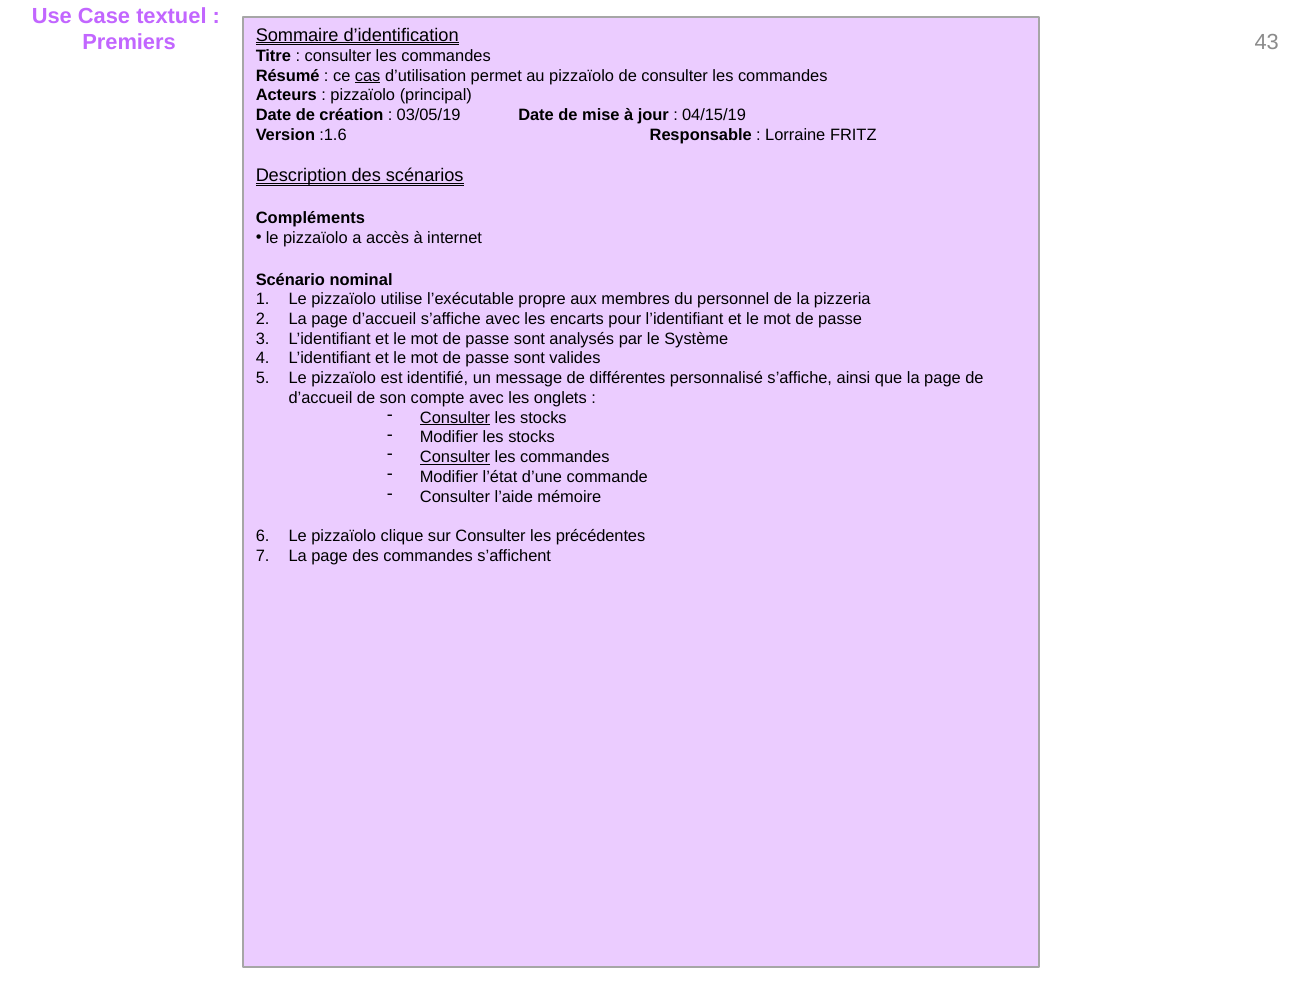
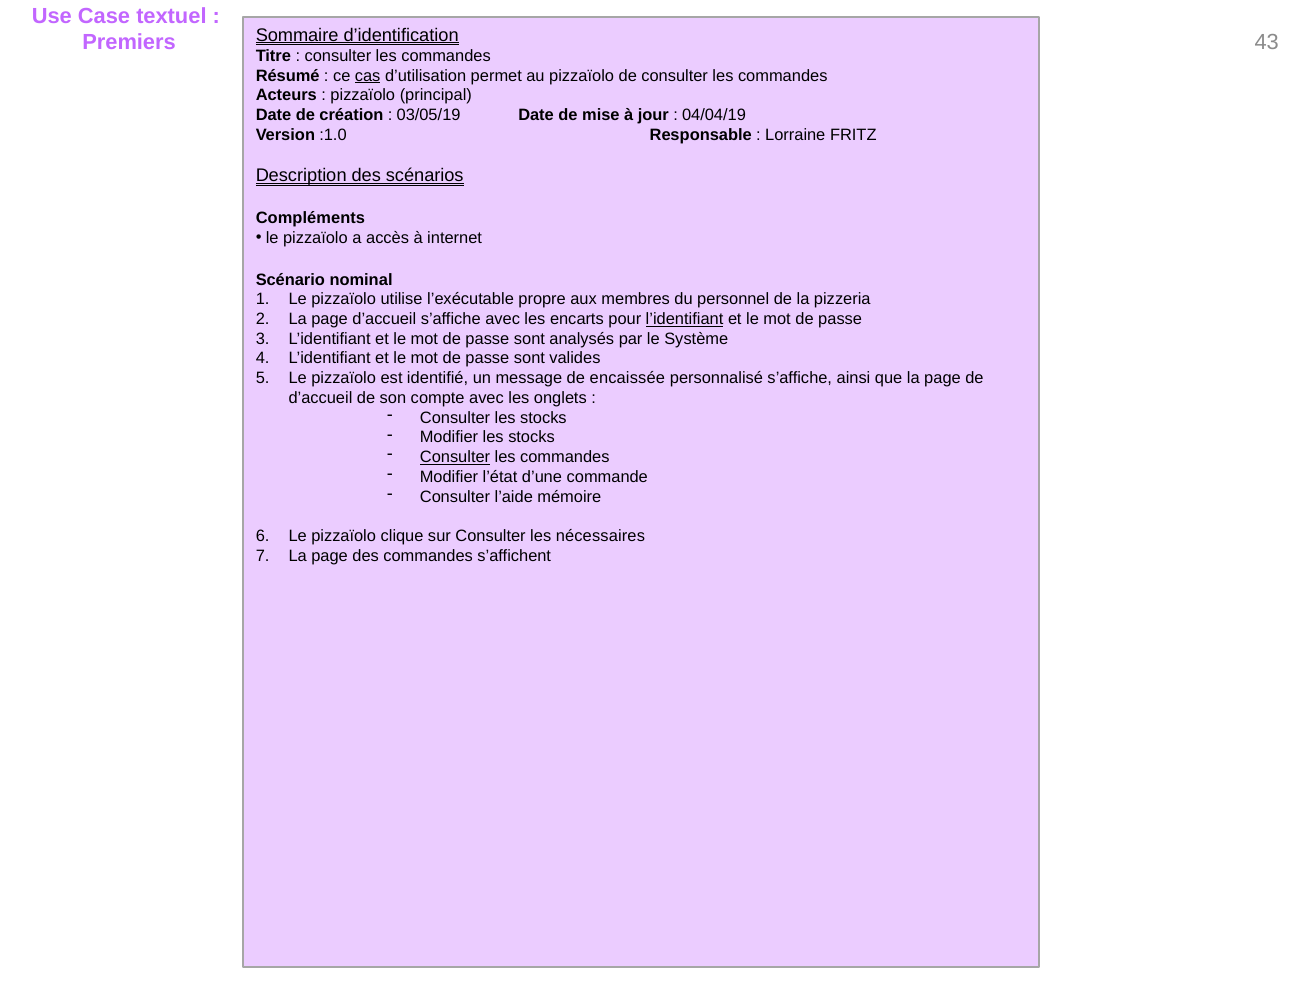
04/15/19: 04/15/19 -> 04/04/19 (714, 115)
:1.6: :1.6 -> :1.0 (333, 135)
l’identifiant underline: none -> present (685, 319)
différentes: différentes -> encaissée (627, 379)
Consulter underline: present -> none (455, 418)
précédentes: précédentes -> nécessaires (600, 537)
